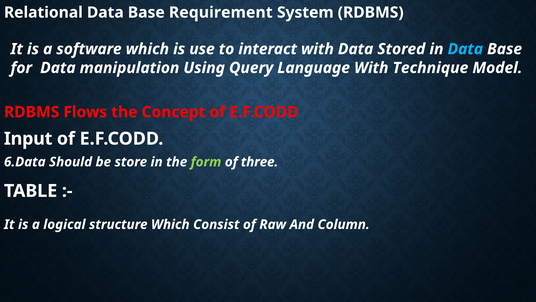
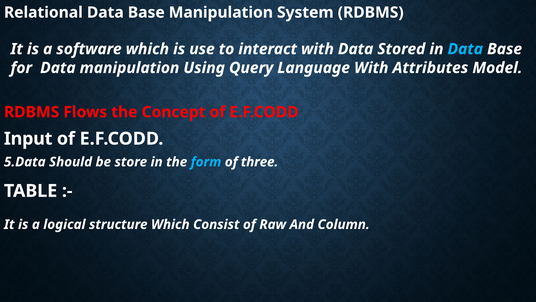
Base Requirement: Requirement -> Manipulation (221, 12)
Technique: Technique -> Attributes (430, 68)
6.Data: 6.Data -> 5.Data (25, 162)
form colour: light green -> light blue (206, 162)
